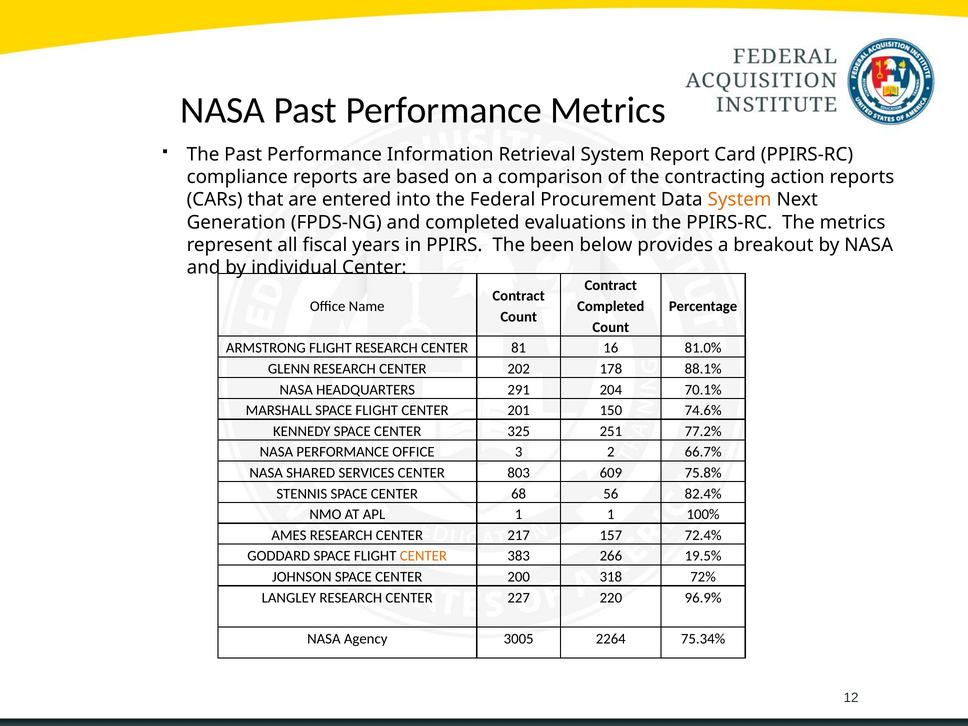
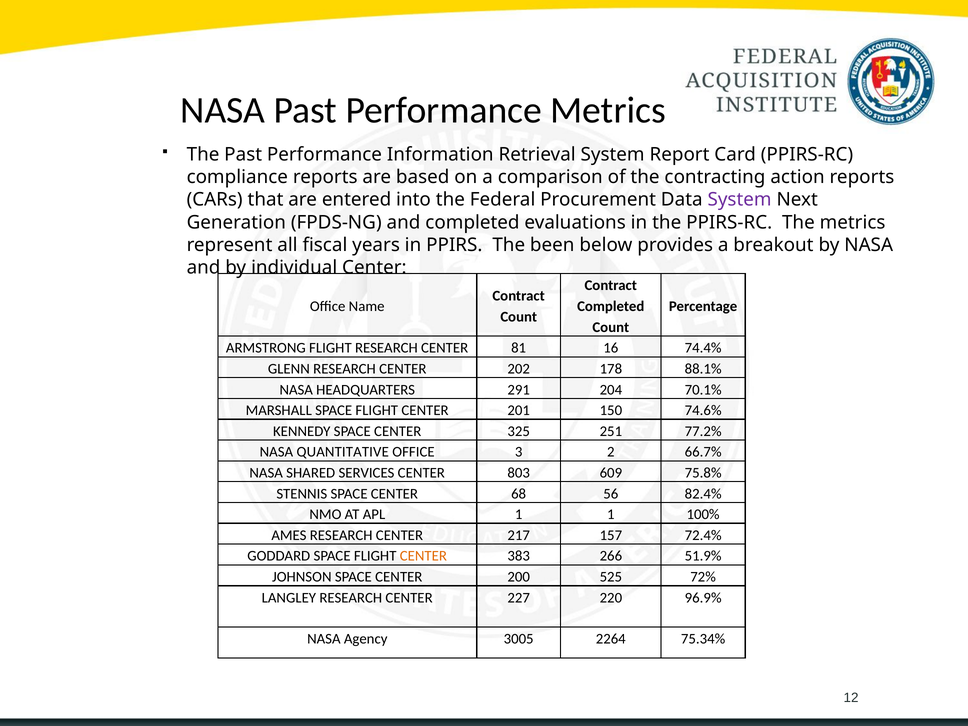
System colour: orange -> purple (740, 200)
81.0%: 81.0% -> 74.4% (703, 348)
NASA PERFORMANCE: PERFORMANCE -> QUANTITATIVE (343, 452)
19.5%: 19.5% -> 51.9% (703, 556)
318: 318 -> 525 (611, 577)
